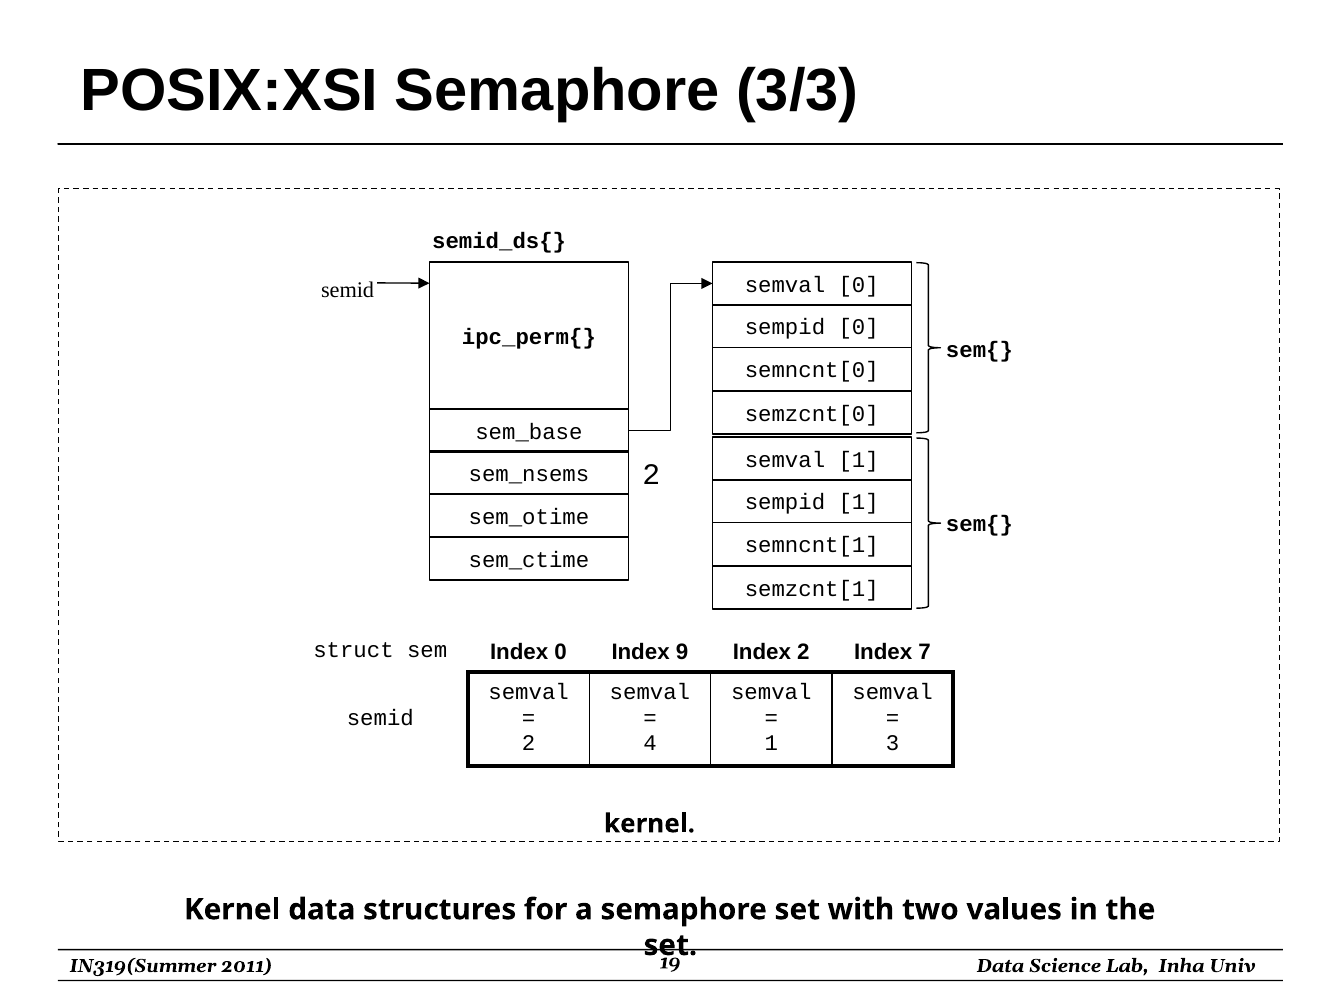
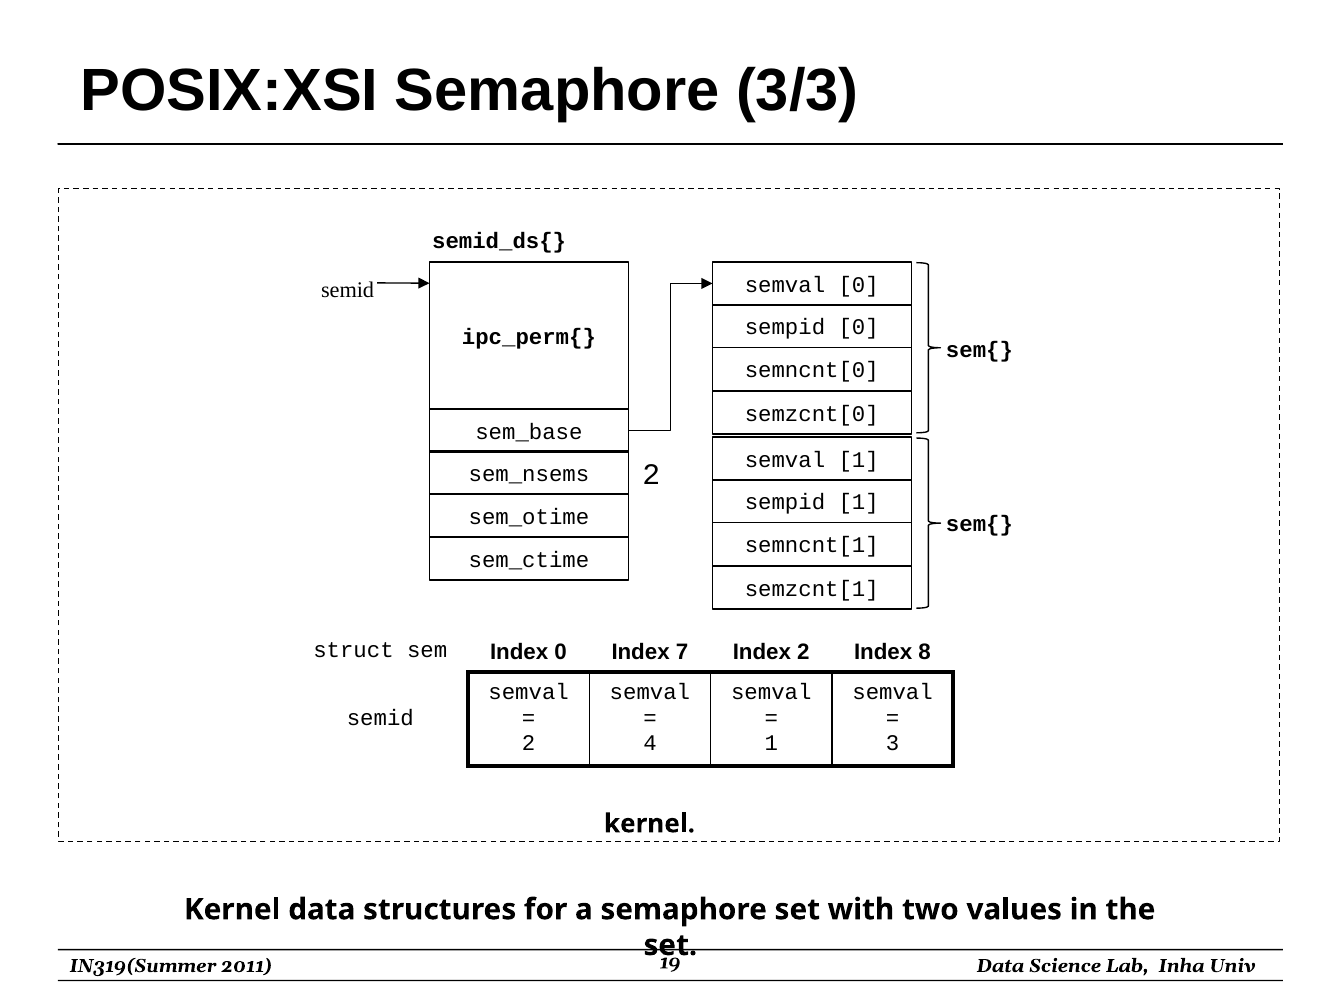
9: 9 -> 7 (682, 652)
7: 7 -> 8 (925, 652)
